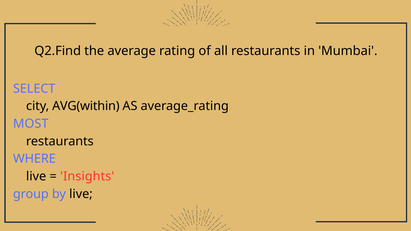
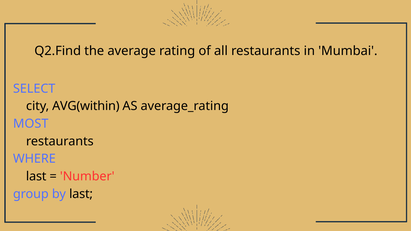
live: live -> last (36, 177)
Insights: Insights -> Number (87, 177)
by live: live -> last (81, 194)
